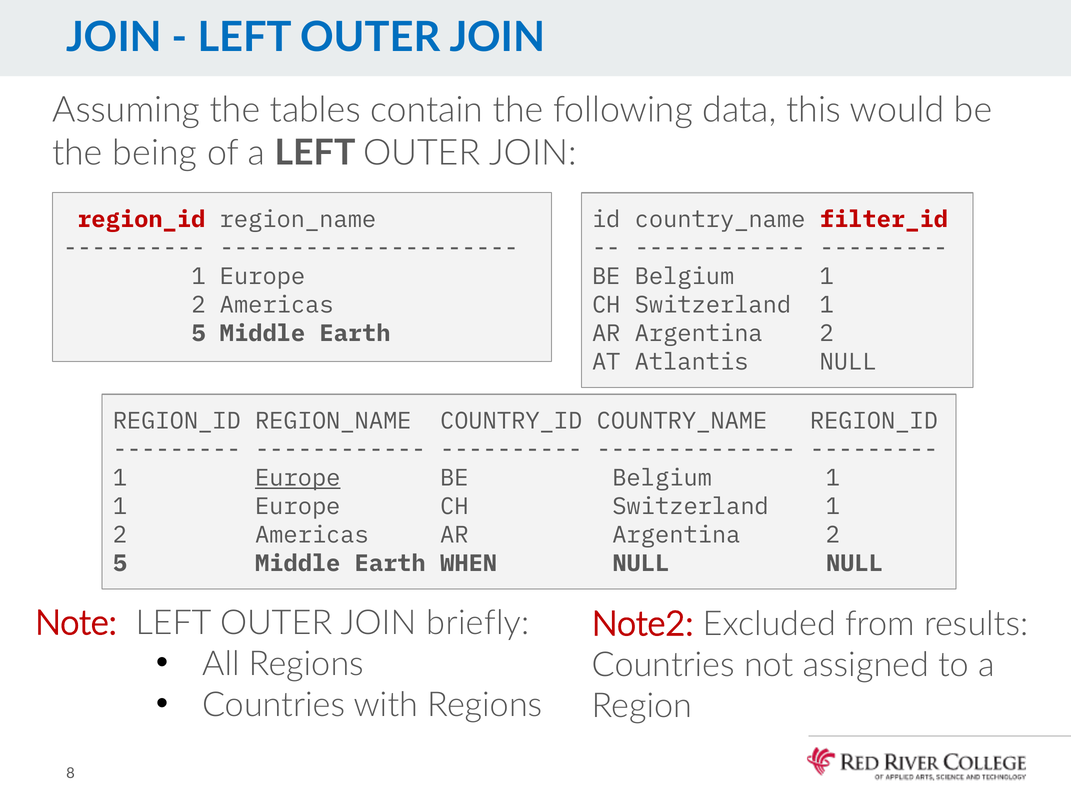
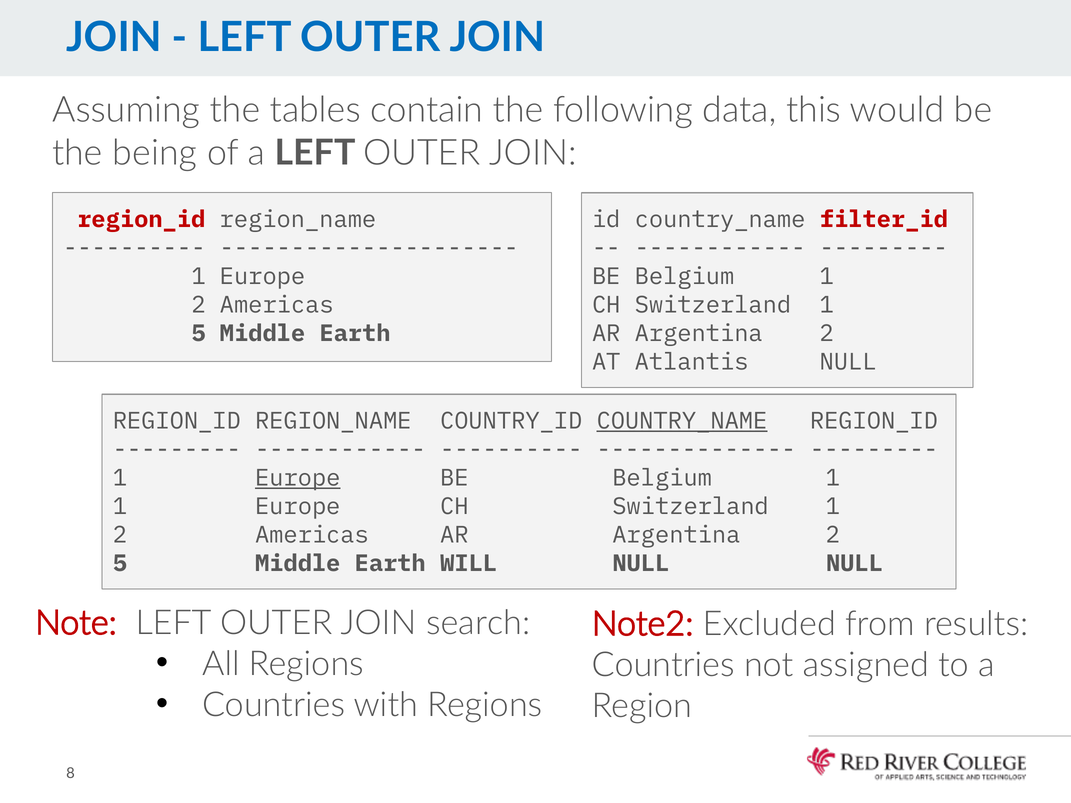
COUNTRY_NAME underline: none -> present (682, 421)
WHEN: WHEN -> WILL (469, 564)
briefly: briefly -> search (478, 623)
